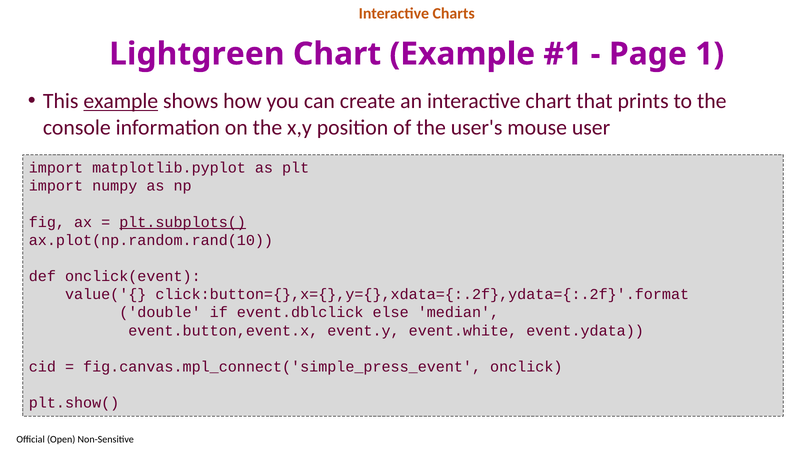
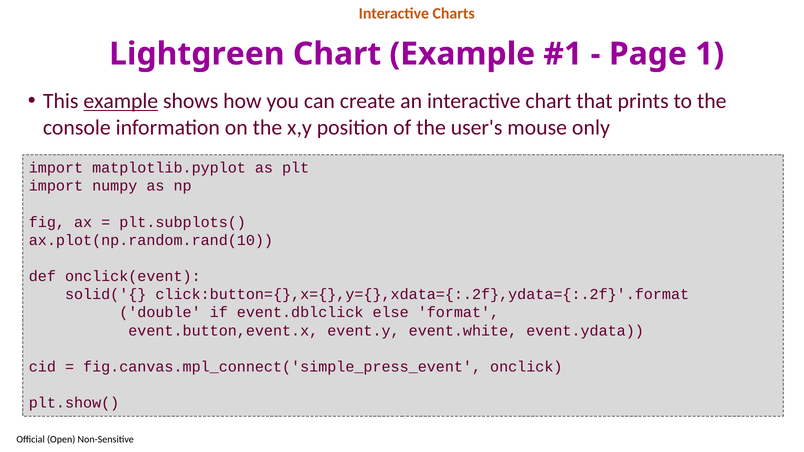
user: user -> only (591, 127)
plt.subplots( underline: present -> none (183, 222)
value('{: value('{ -> solid('{ (106, 295)
median: median -> format (458, 313)
